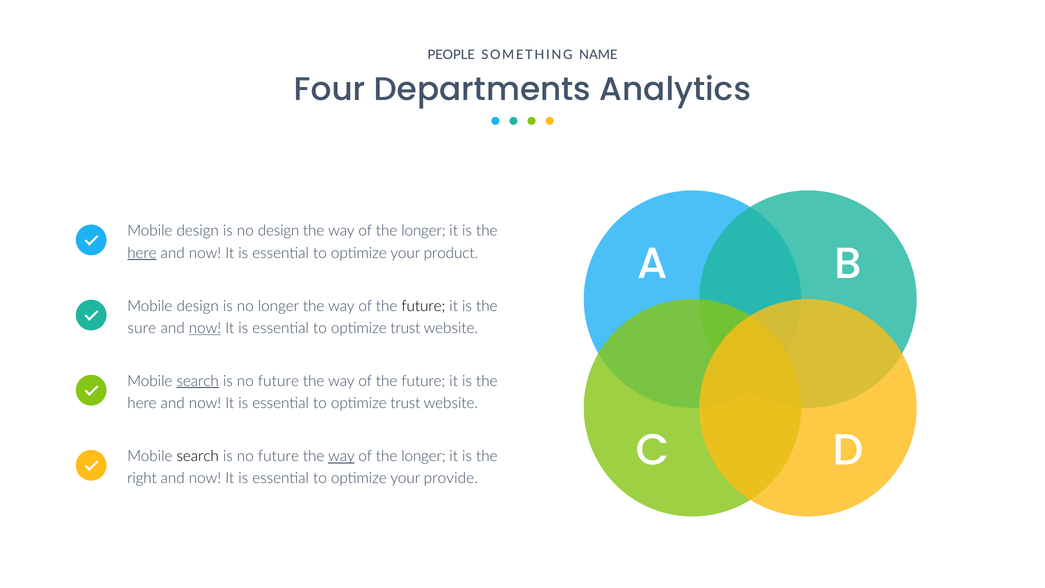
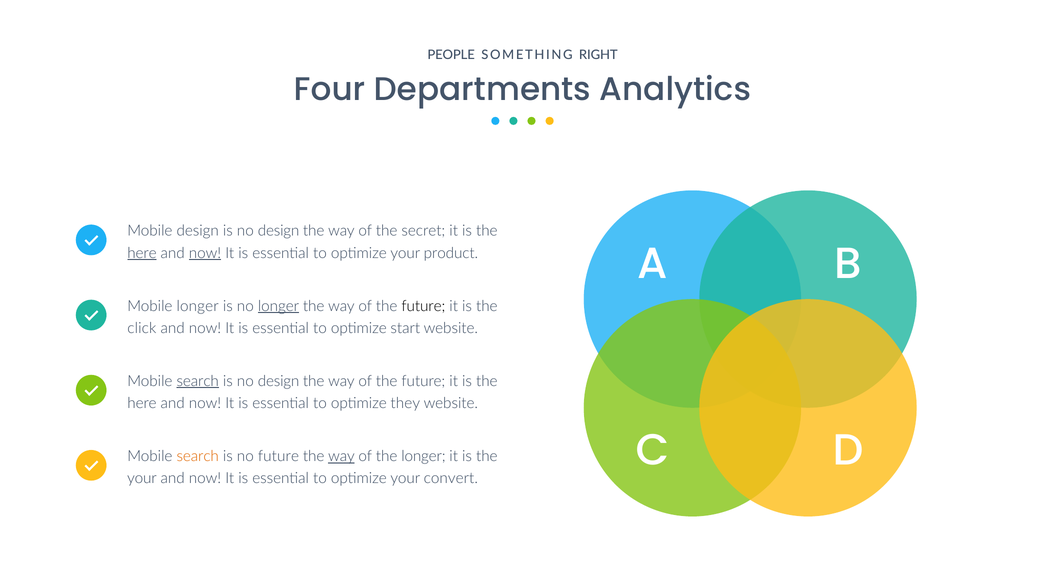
NAME: NAME -> RIGHT (598, 55)
longer: longer -> secret (423, 231)
now underline: none -> present (205, 253)
design: design -> longer (198, 306)
longer underline: none -> present (279, 306)
sure: sure -> click (142, 328)
now underline: present -> none (205, 328)
trust: trust -> start (405, 328)
future: future -> design (279, 381)
trust: trust -> they (405, 403)
search colour: black -> orange (198, 456)
right: right -> your (142, 478)
provide: provide -> convert (451, 478)
